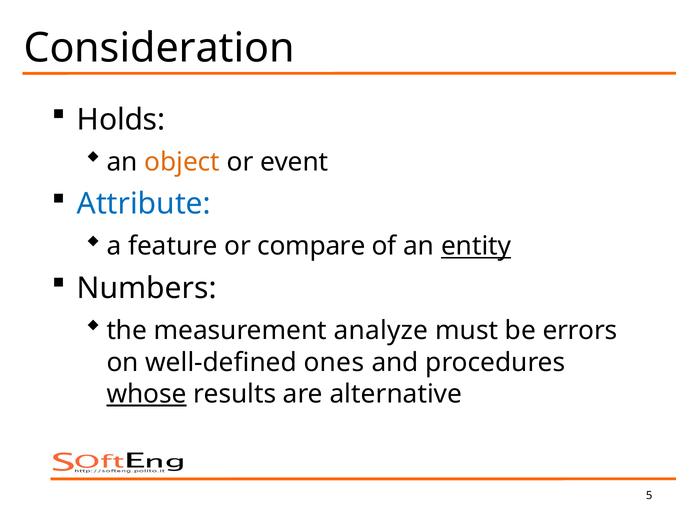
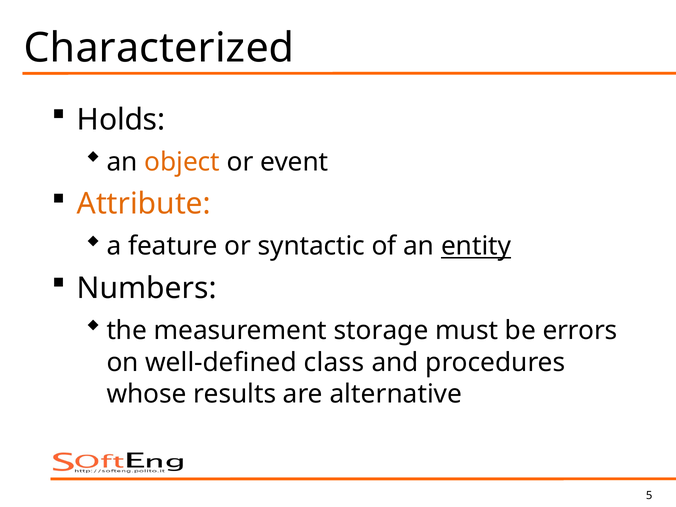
Consideration: Consideration -> Characterized (159, 48)
Attribute colour: blue -> orange (144, 204)
compare: compare -> syntactic (311, 246)
analyze: analyze -> storage (381, 330)
ones: ones -> class (334, 362)
whose underline: present -> none (147, 394)
